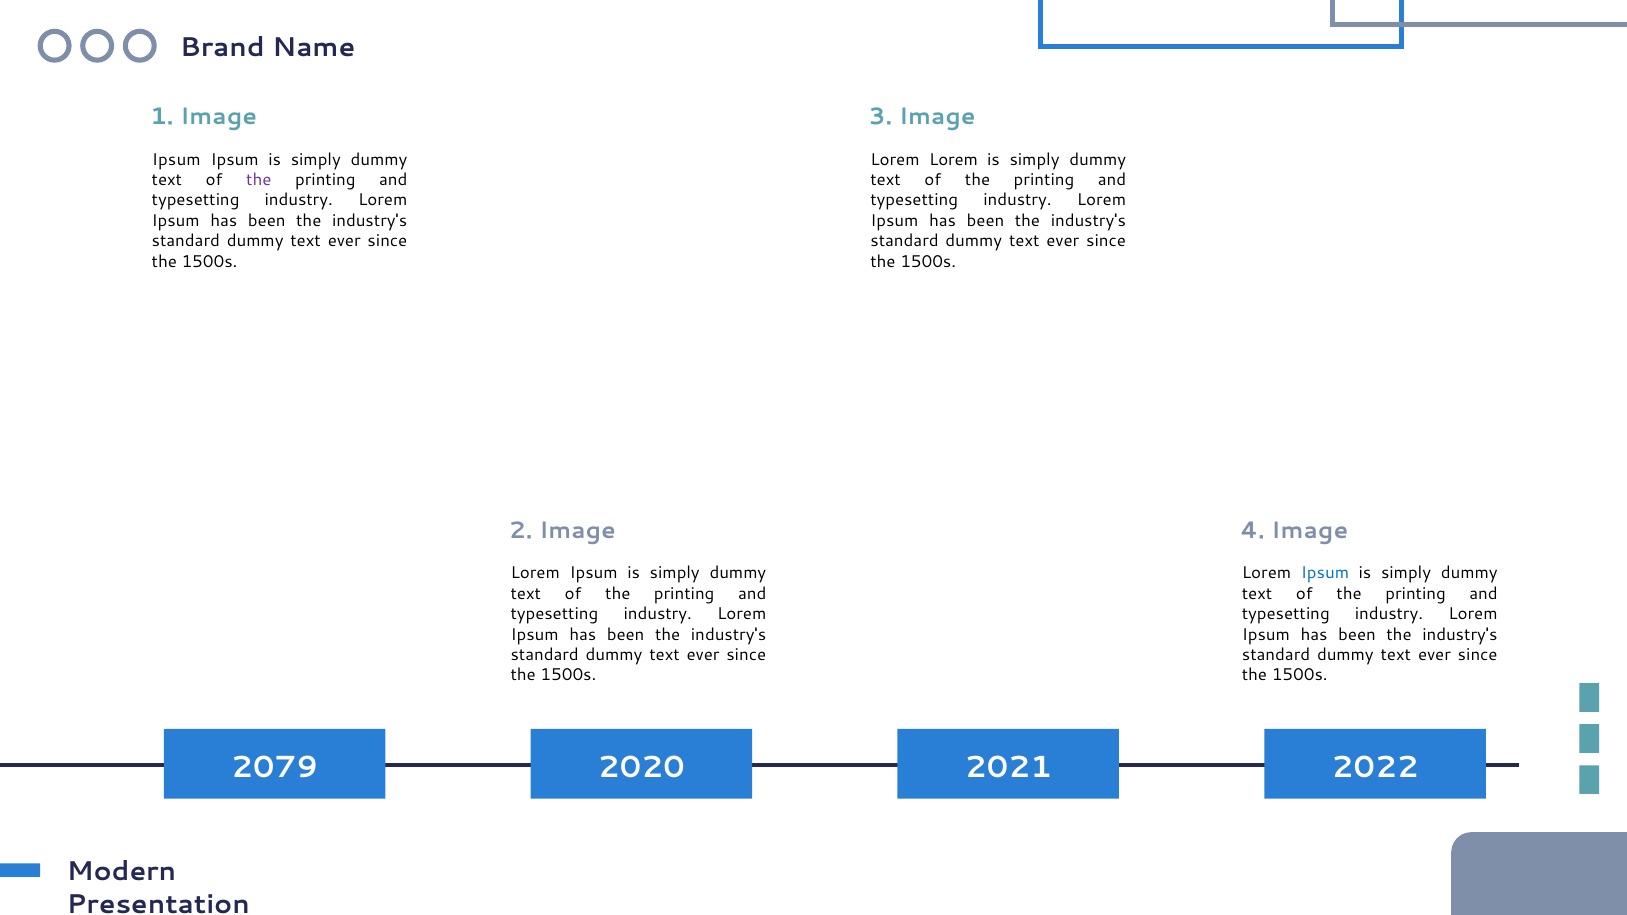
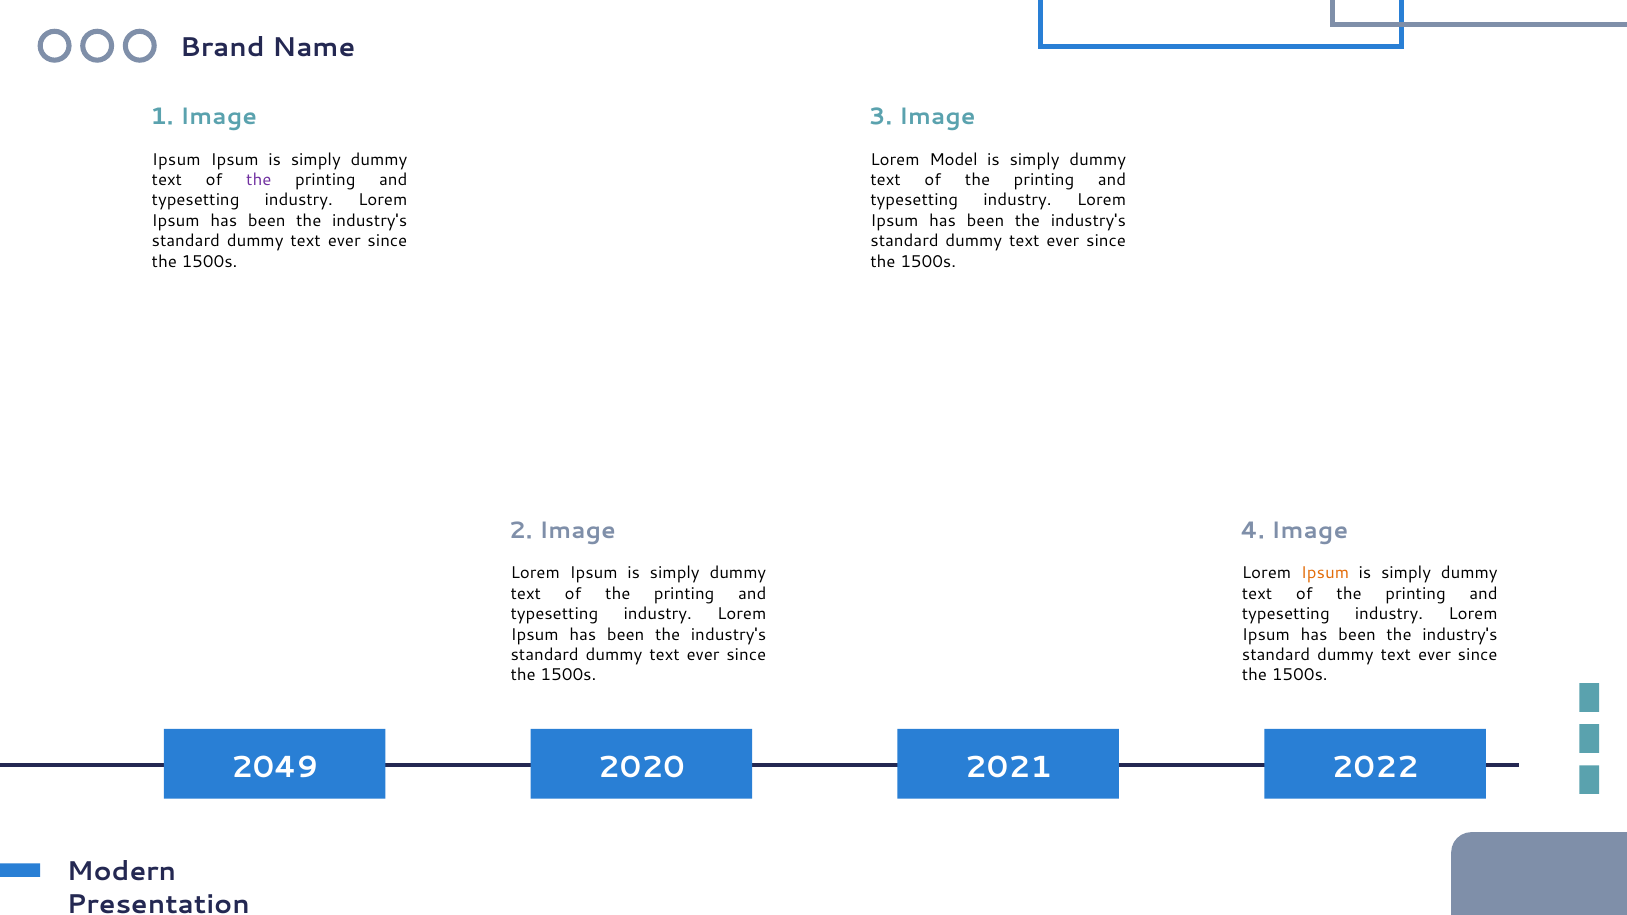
Lorem Lorem: Lorem -> Model (954, 160)
Ipsum colour: blue -> orange (1325, 573)
2079: 2079 -> 2049 (275, 768)
